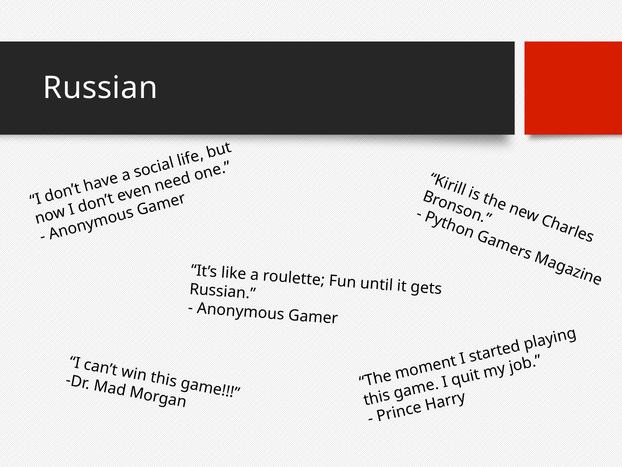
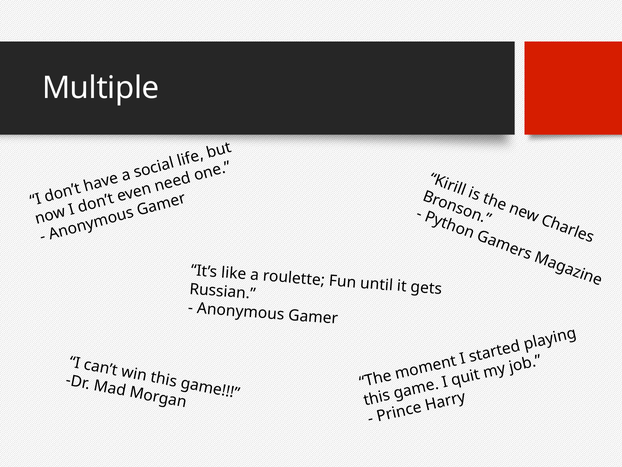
Russian: Russian -> Multiple (101, 88)
